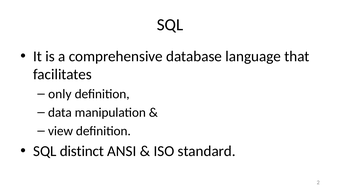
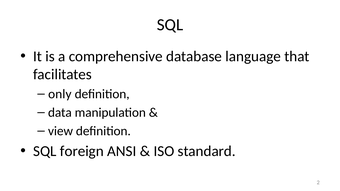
distinct: distinct -> foreign (82, 151)
